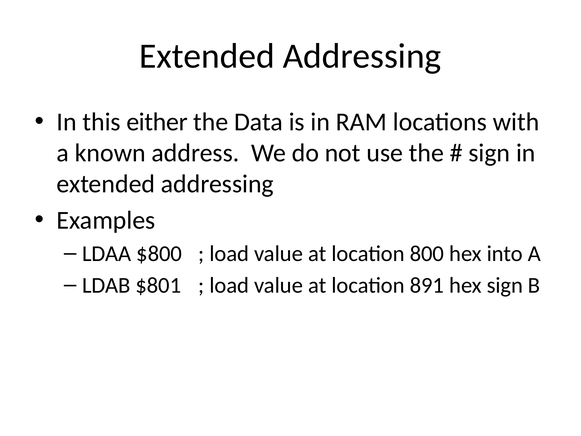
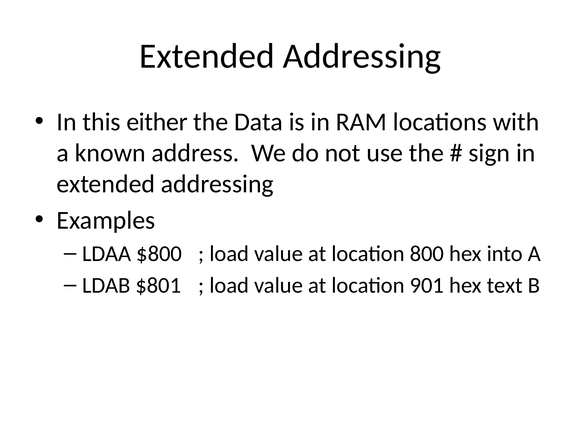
891: 891 -> 901 (427, 285)
hex sign: sign -> text (505, 285)
